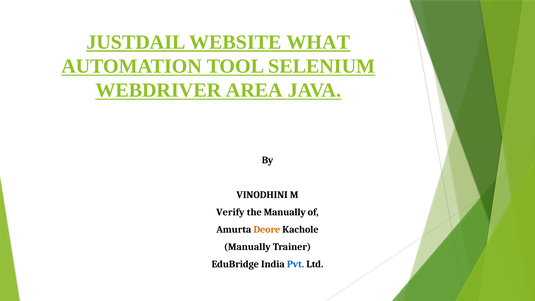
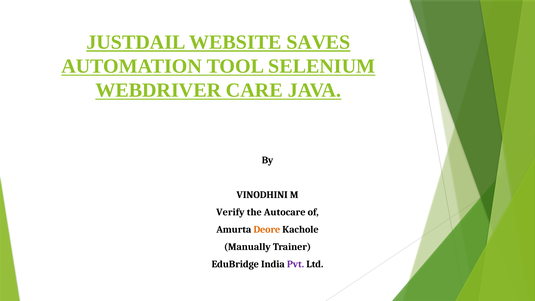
WHAT: WHAT -> SAVES (318, 42)
AREA: AREA -> CARE (254, 90)
the Manually: Manually -> Autocare (285, 212)
Pvt colour: blue -> purple (296, 264)
